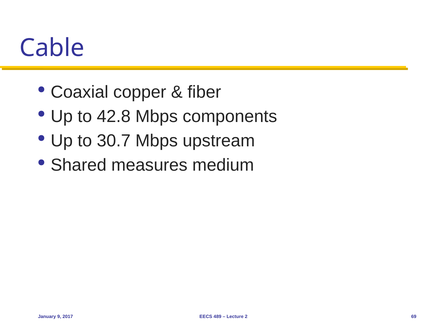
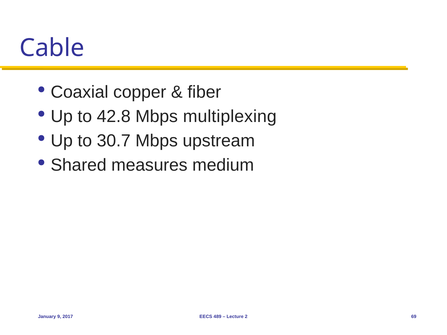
components: components -> multiplexing (230, 116)
